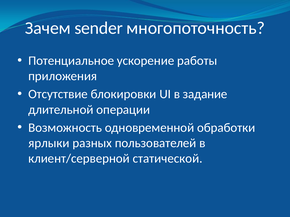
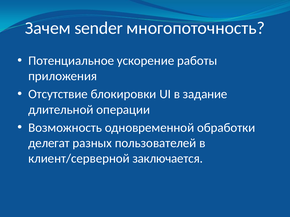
ярлыки: ярлыки -> делегат (49, 143)
статической: статической -> заключается (168, 159)
